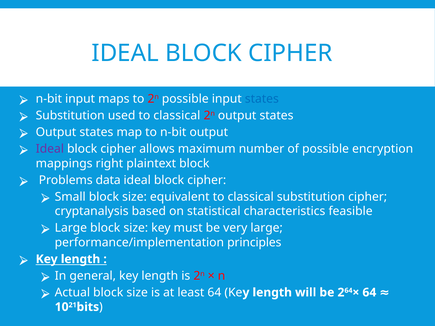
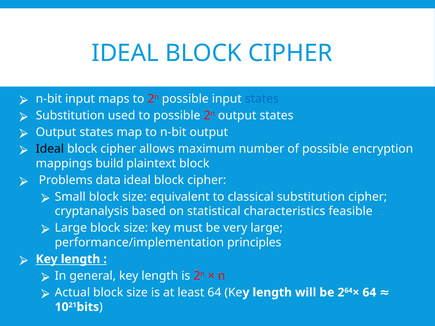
used to classical: classical -> possible (177, 116)
Ideal colour: purple -> black (50, 149)
right: right -> build (109, 164)
